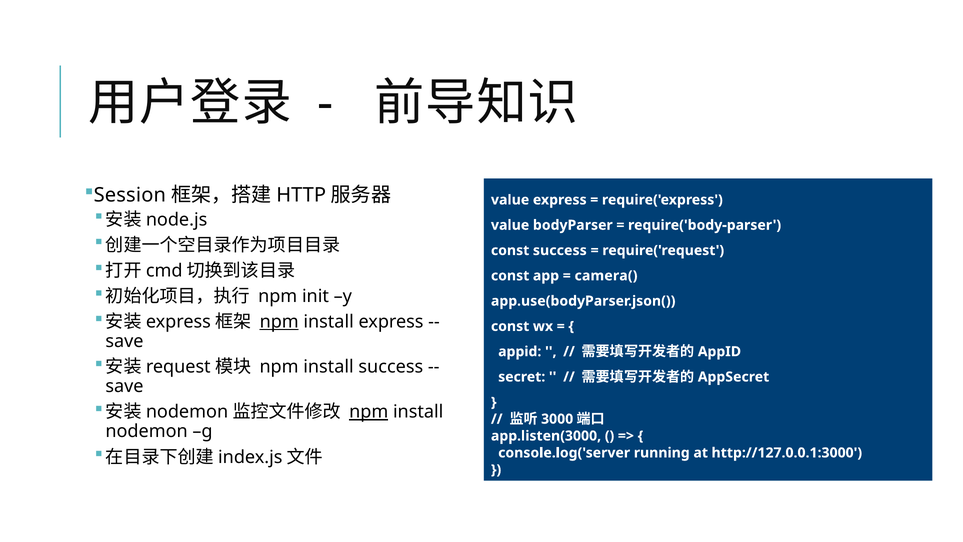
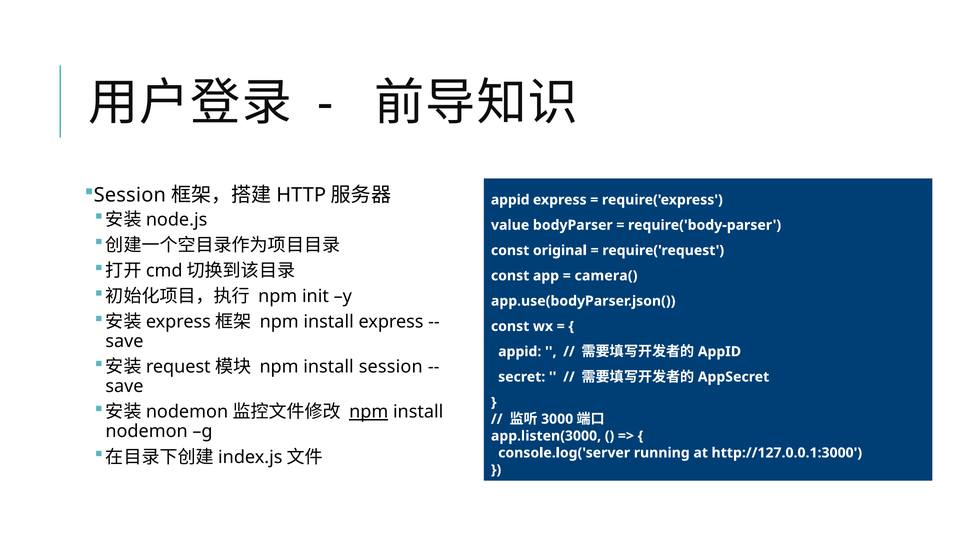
value: value -> appid (510, 200)
const success: success -> original (560, 250)
npm underline: present -> none (279, 322)
install success: success -> session (391, 367)
